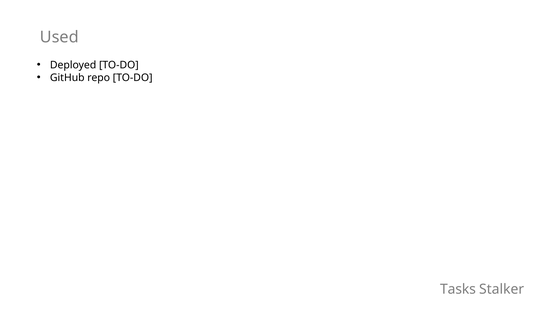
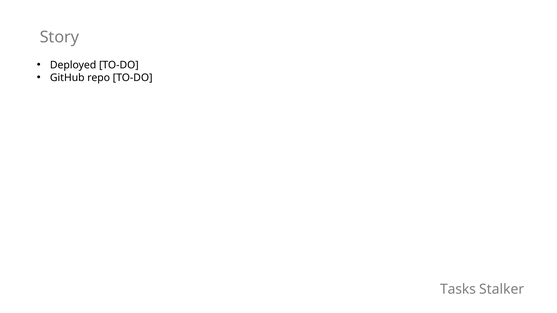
Used: Used -> Story (59, 37)
